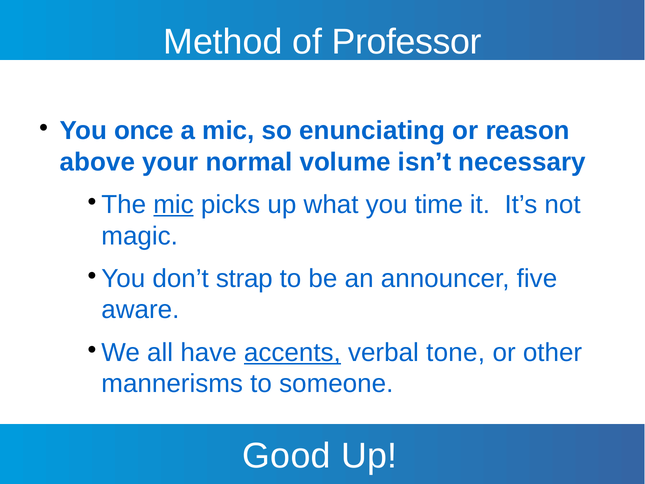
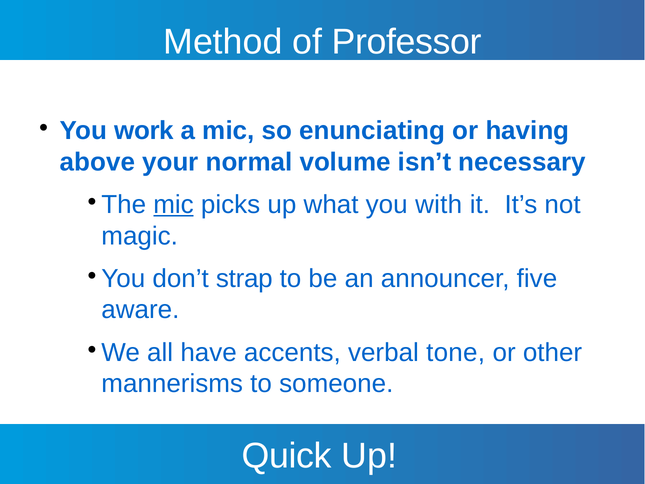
once: once -> work (144, 131)
reason: reason -> having (527, 131)
time: time -> with (439, 205)
accents underline: present -> none (292, 352)
Good: Good -> Quick (287, 456)
